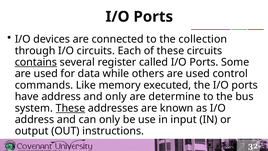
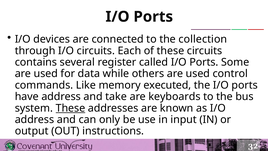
contains underline: present -> none (36, 62)
and only: only -> take (116, 96)
determine: determine -> keyboards (175, 96)
